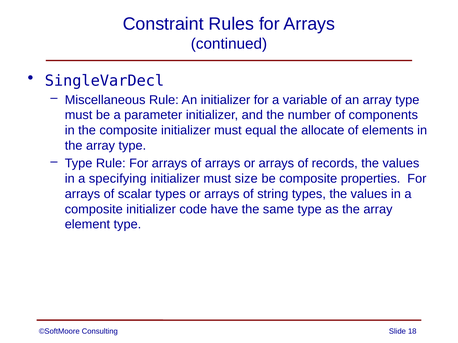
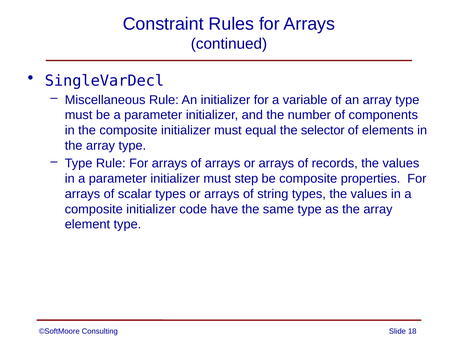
allocate: allocate -> selector (323, 131)
in a specifying: specifying -> parameter (118, 179)
size: size -> step (246, 179)
